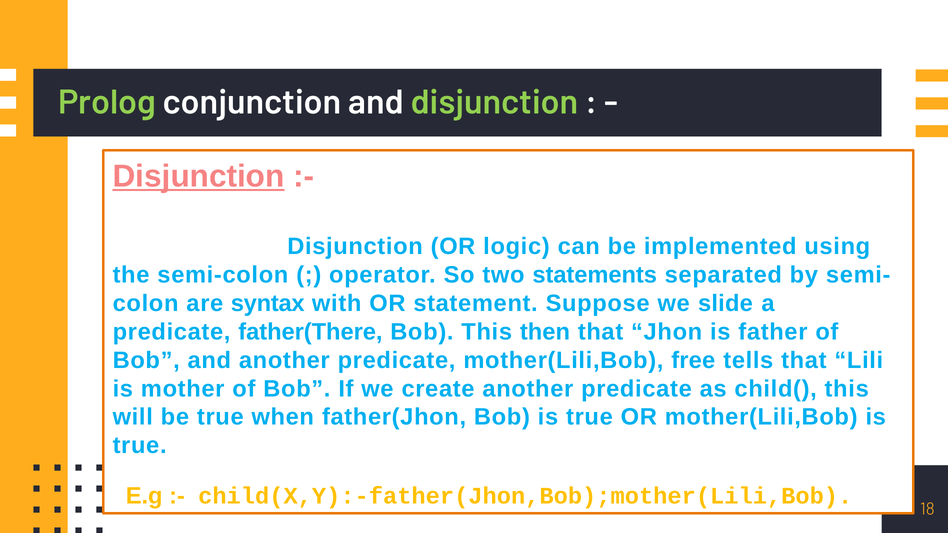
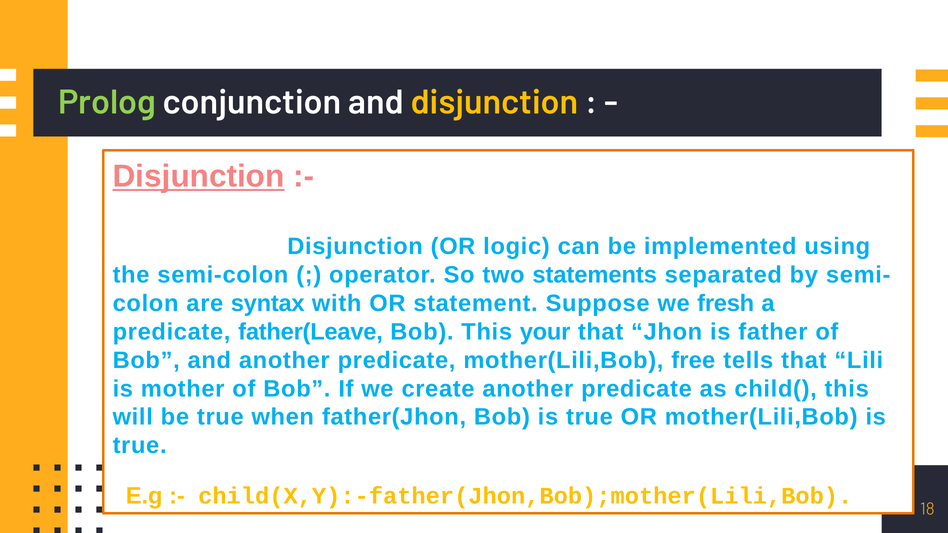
disjunction colour: light green -> yellow (495, 103)
slide: slide -> fresh (726, 304)
father(There: father(There -> father(Leave (311, 332)
then: then -> your (545, 332)
